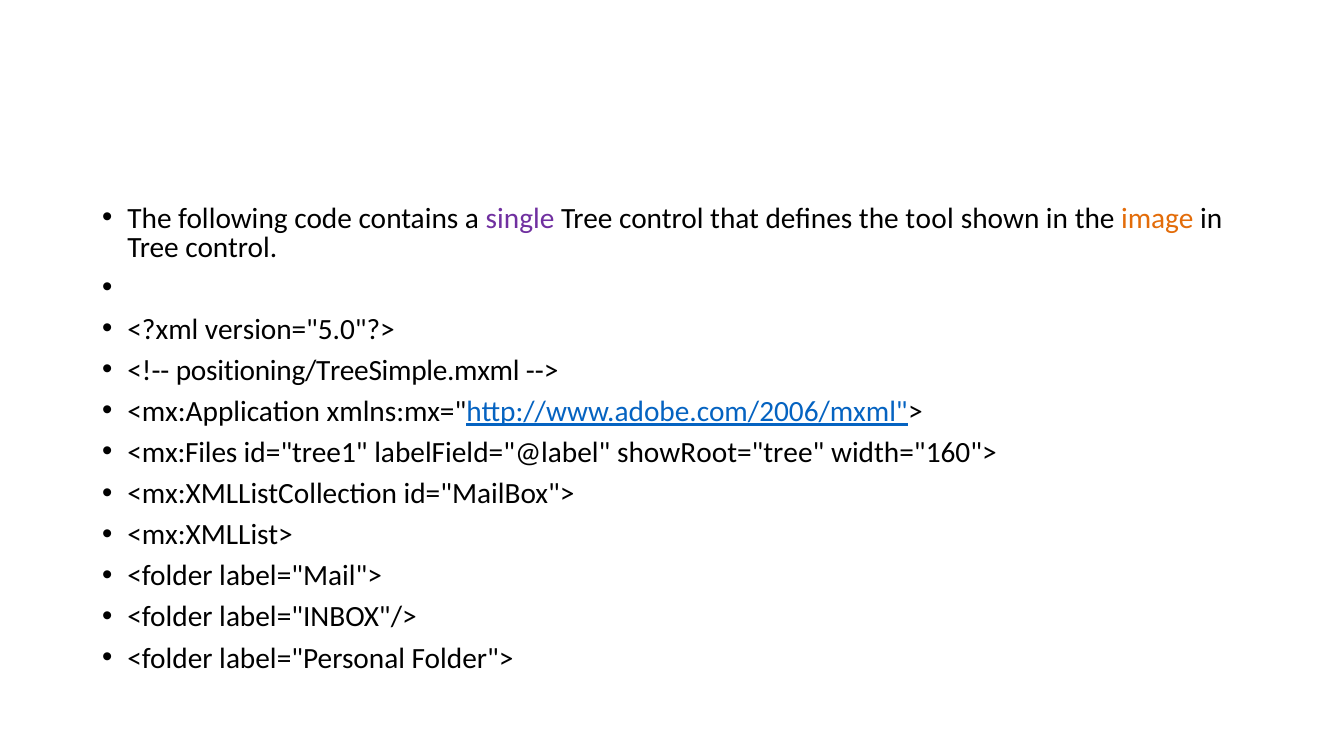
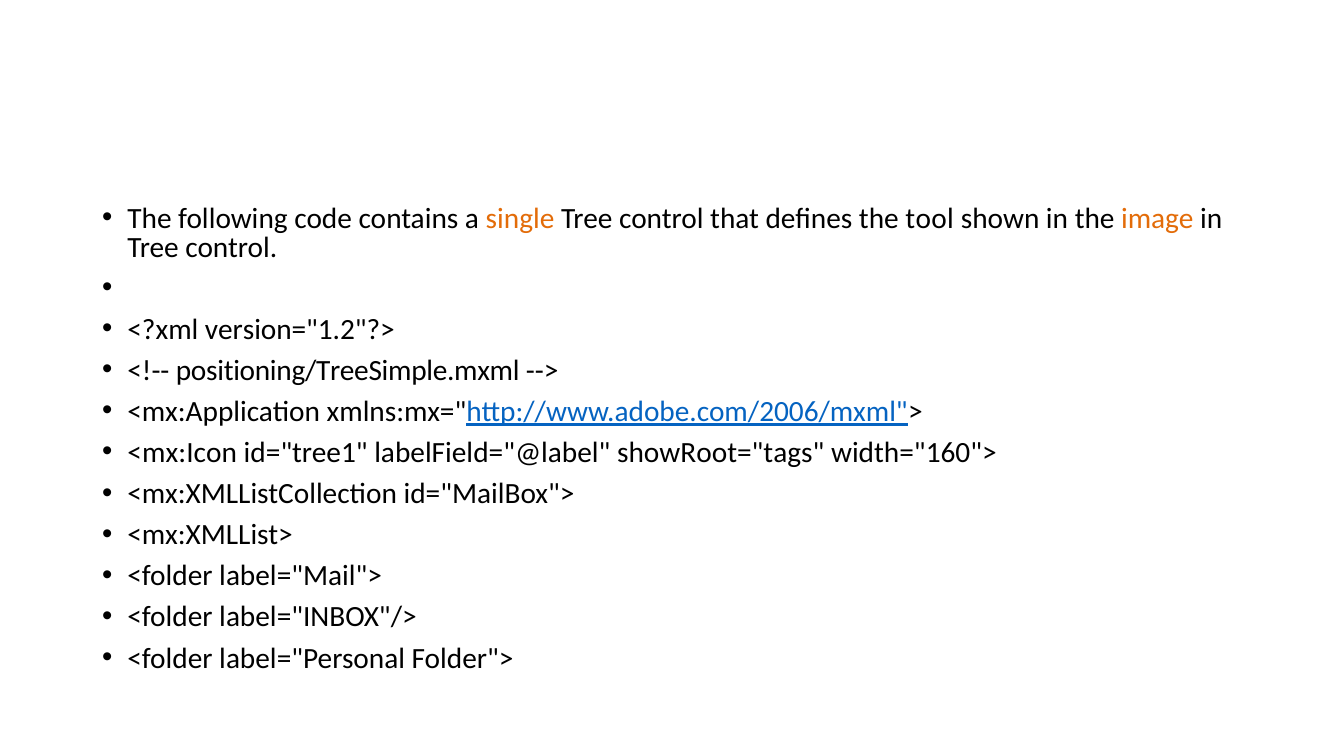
single colour: purple -> orange (520, 219)
version="5.0"?>: version="5.0"?> -> version="1.2"?> (300, 330)
<mx:Files: <mx:Files -> <mx:Icon (182, 453)
showRoot="tree: showRoot="tree -> showRoot="tags (721, 453)
